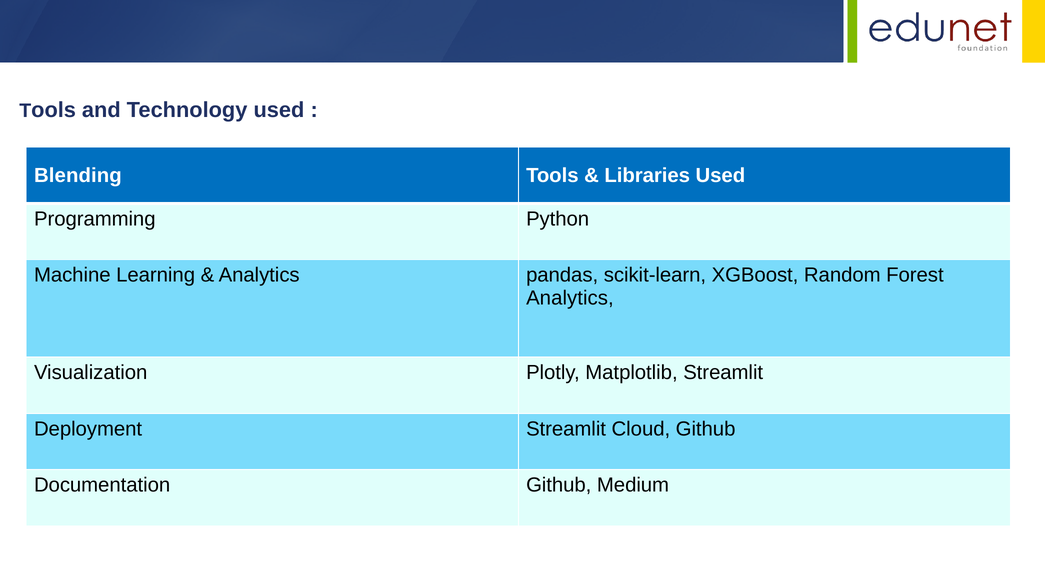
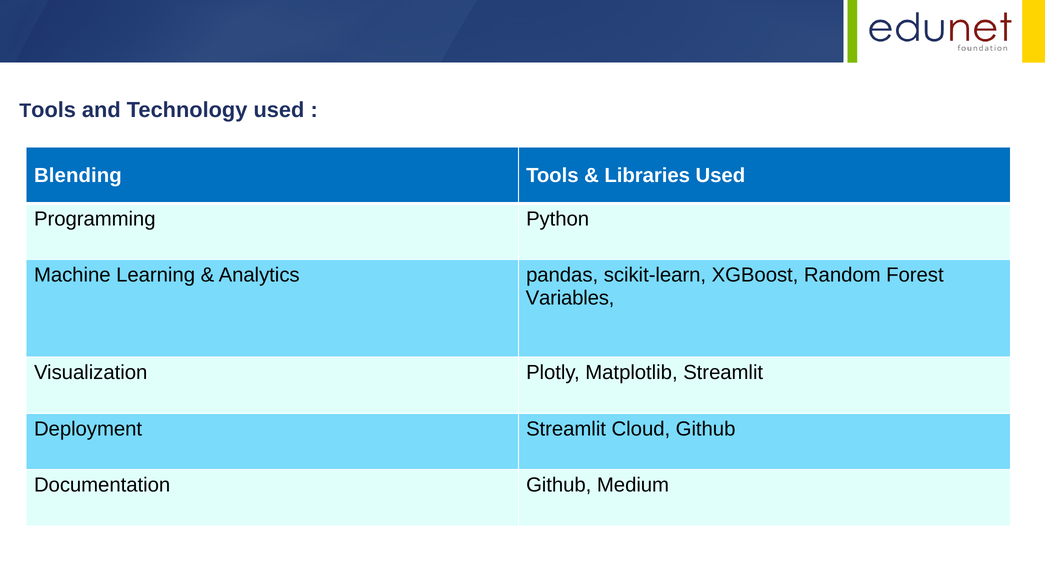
Analytics: Analytics -> Variables (570, 298)
